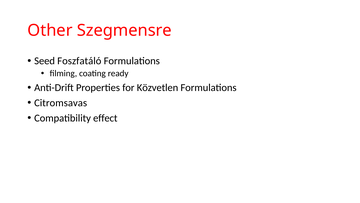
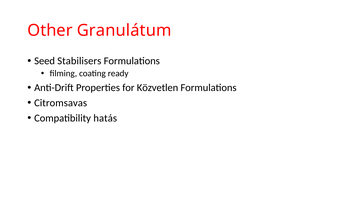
Szegmensre: Szegmensre -> Granulátum (124, 30)
Foszfatáló: Foszfatáló -> Stabilisers (79, 61)
effect: effect -> hatás (105, 118)
